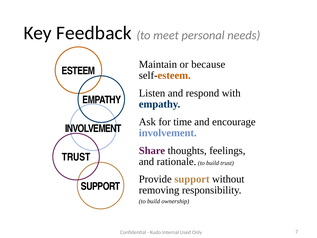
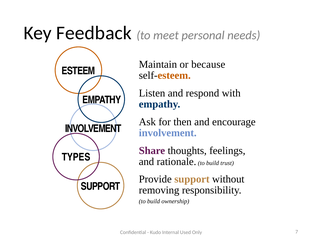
time: time -> then (183, 122)
TRUST: TRUST -> TYPES (76, 157)
